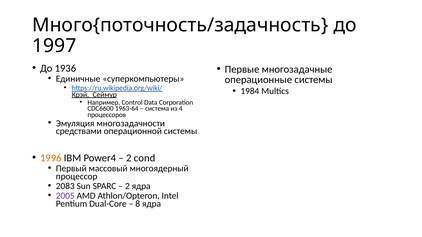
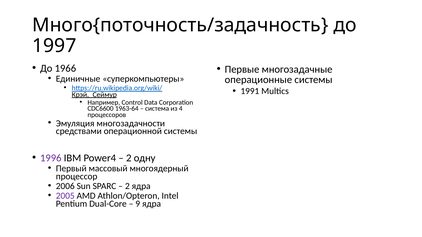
1936: 1936 -> 1966 (65, 69)
1984: 1984 -> 1991 (250, 91)
1996 colour: orange -> purple (51, 158)
cond: cond -> одну (145, 158)
2083: 2083 -> 2006 (65, 186)
8: 8 -> 9 (138, 204)
